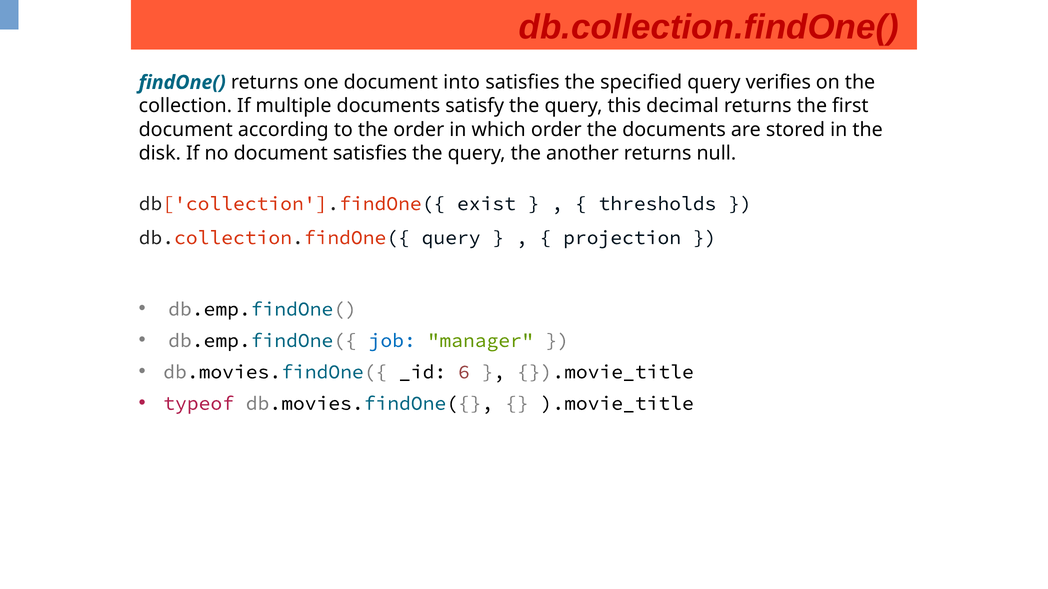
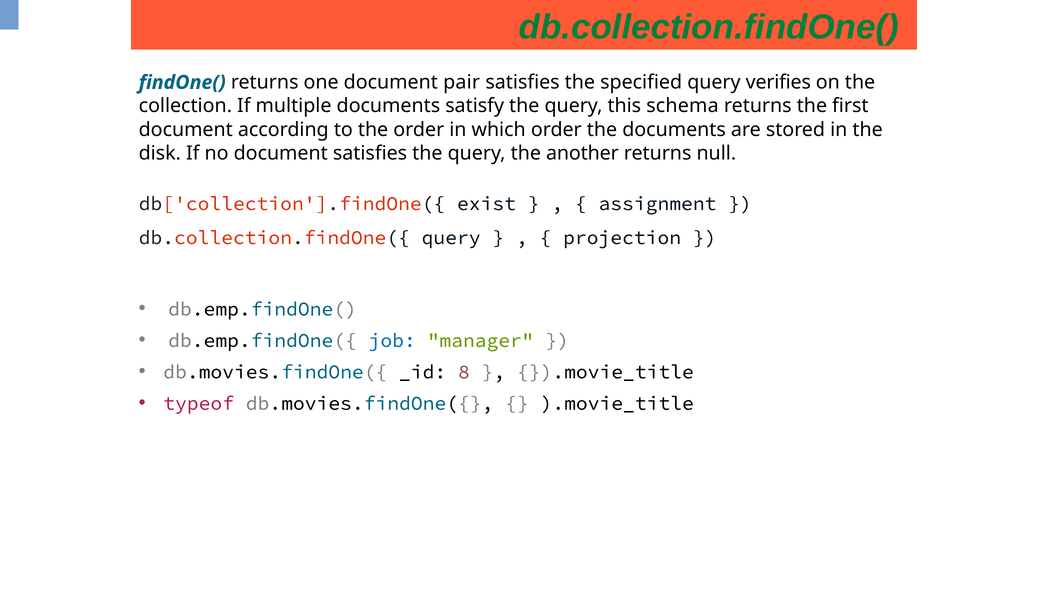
db.collection.findOne( colour: red -> green (709, 27)
into: into -> pair (462, 83)
decimal: decimal -> schema (682, 106)
thresholds: thresholds -> assignment (657, 204)
6: 6 -> 8 (464, 372)
